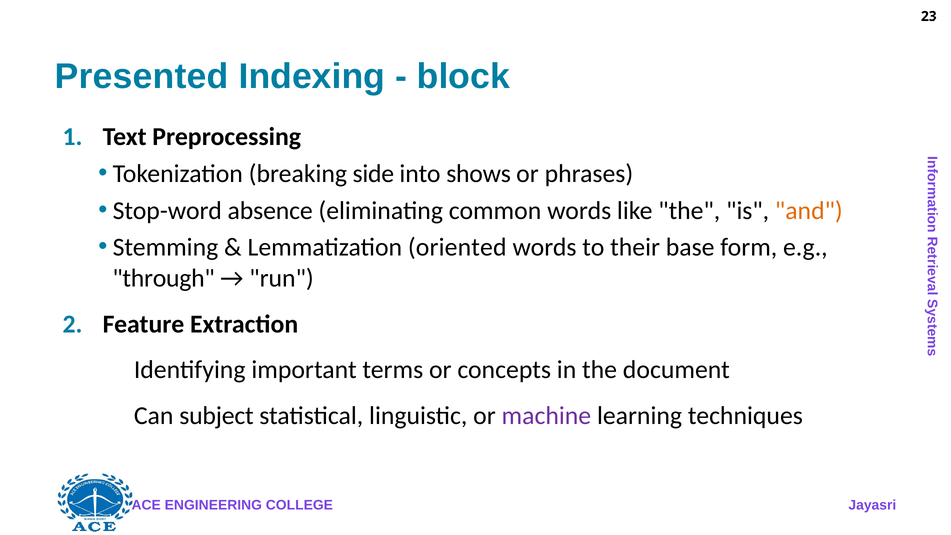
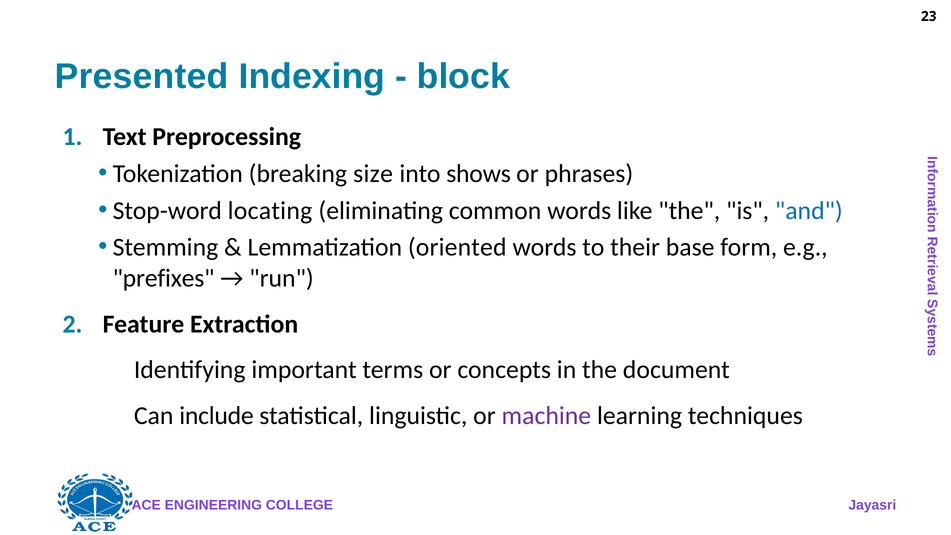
side: side -> size (373, 174)
absence: absence -> locating (270, 211)
and colour: orange -> blue (809, 211)
through: through -> prefixes (164, 278)
subject: subject -> include (217, 415)
